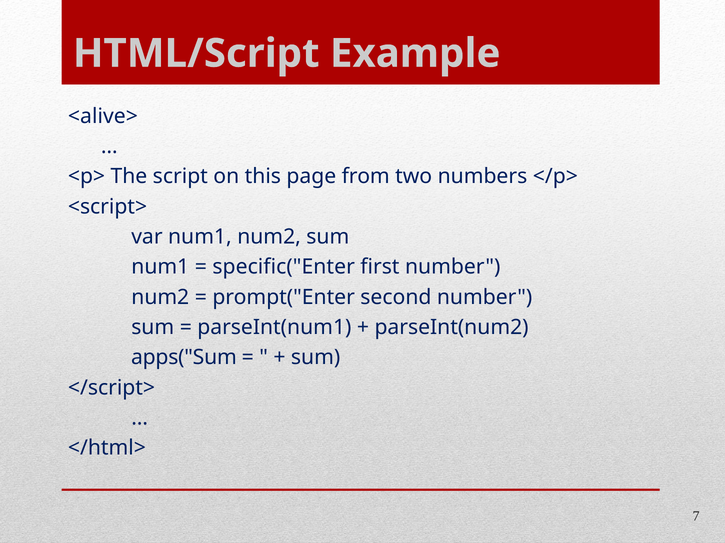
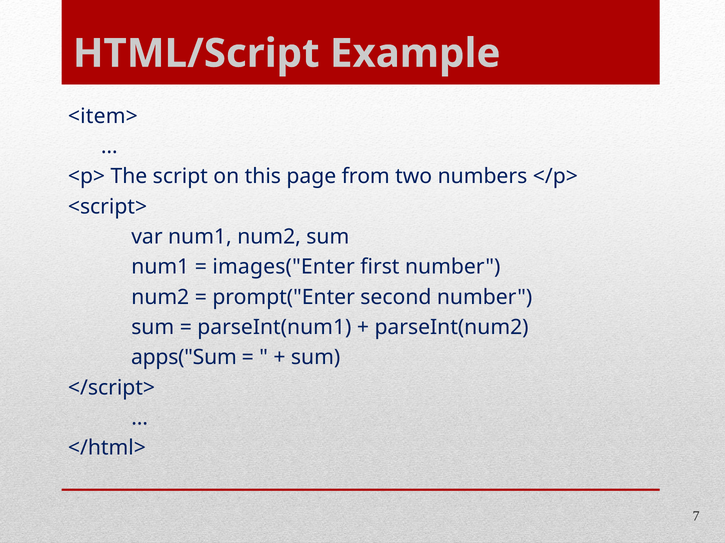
<alive>: <alive> -> <item> (103, 116)
specific("Enter: specific("Enter -> images("Enter (284, 267)
